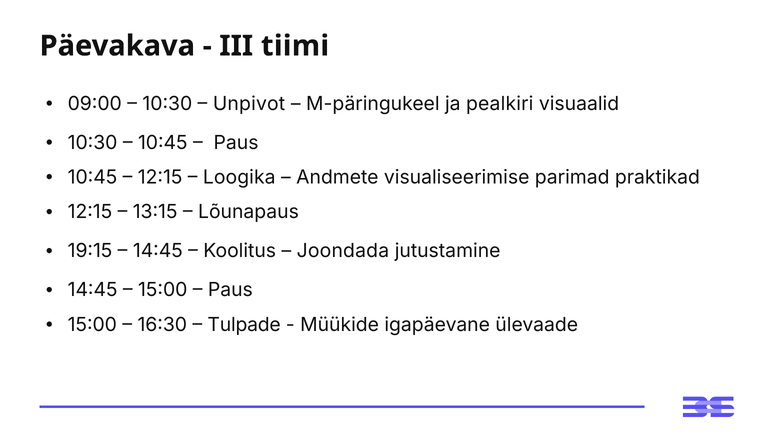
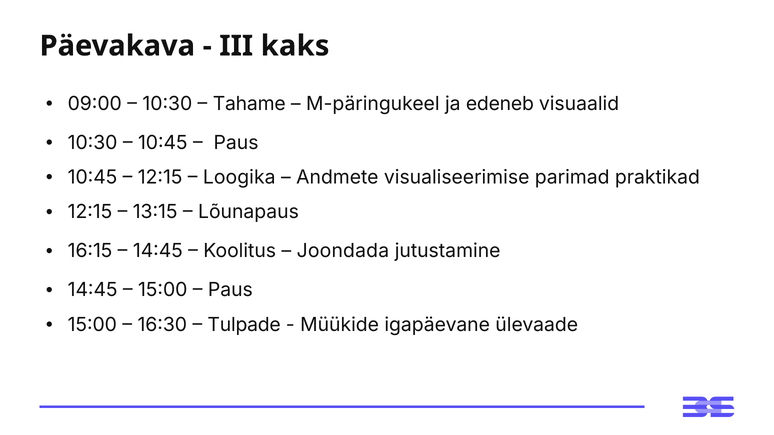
tiimi: tiimi -> kaks (295, 46)
Unpivot: Unpivot -> Tahame (249, 104)
pealkiri: pealkiri -> edeneb (500, 104)
19:15: 19:15 -> 16:15 (90, 251)
